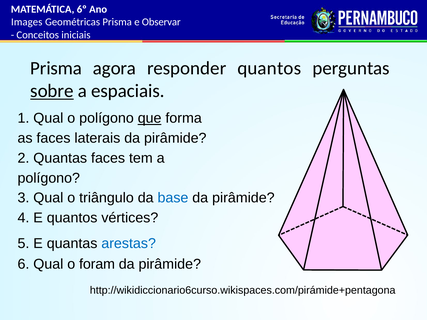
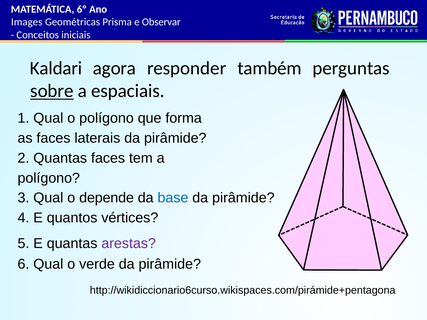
Prisma: Prisma -> Kaldari (56, 68)
responder quantos: quantos -> também (269, 68)
que underline: present -> none (150, 118)
triângulo: triângulo -> depende (107, 198)
arestas colour: blue -> purple (129, 244)
foram: foram -> verde (97, 264)
